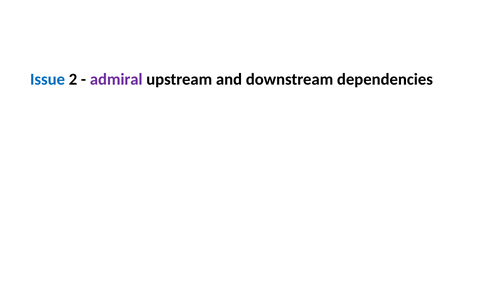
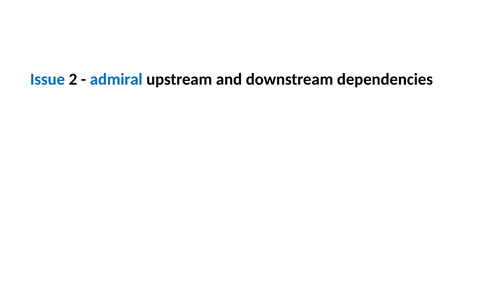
admiral colour: purple -> blue (116, 79)
